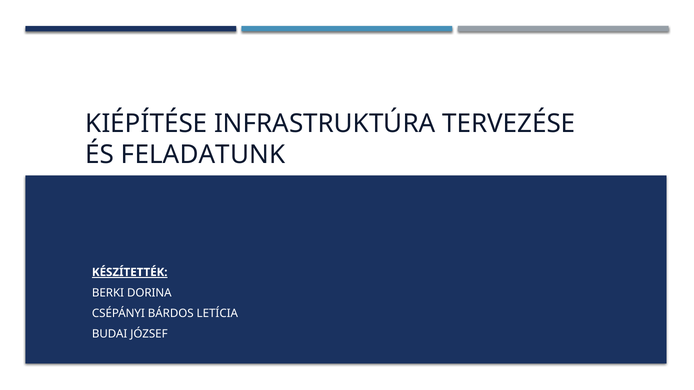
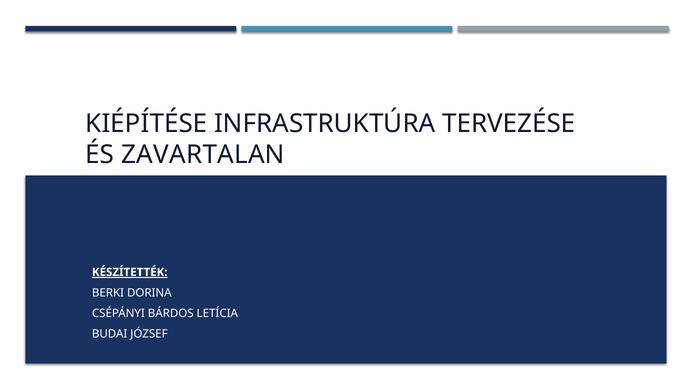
FELADATUNK: FELADATUNK -> ZAVARTALAN (203, 155)
